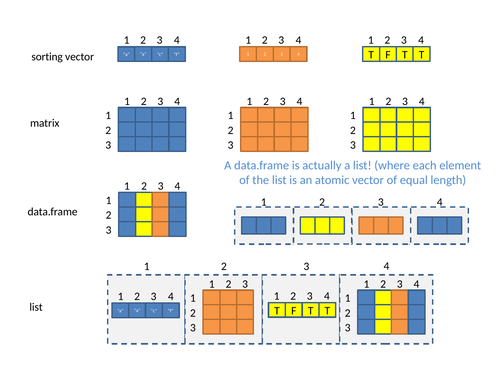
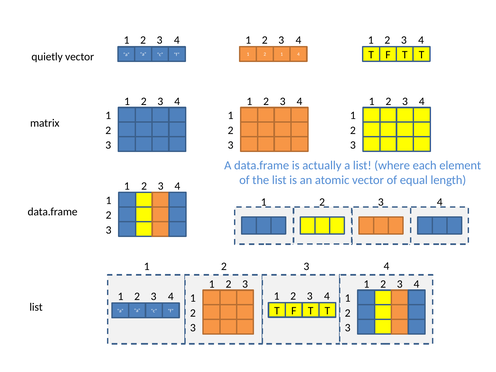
sorting: sorting -> quietly (47, 57)
